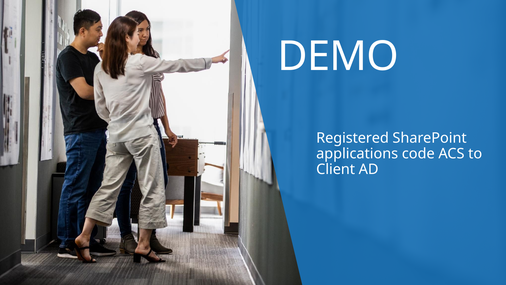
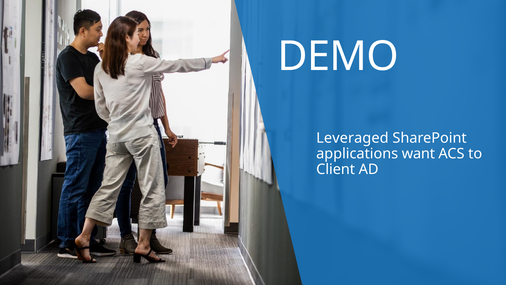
Registered: Registered -> Leveraged (352, 138)
code: code -> want (418, 153)
